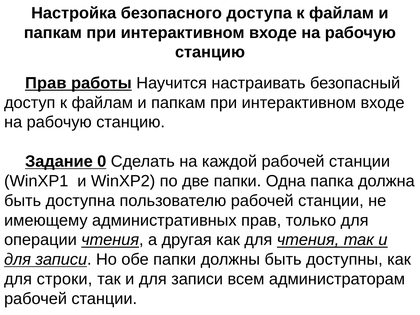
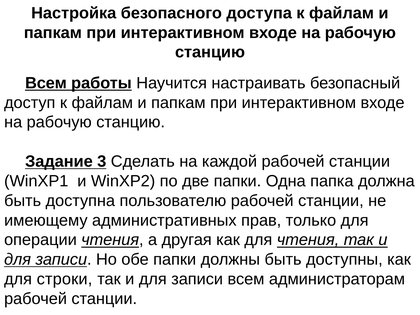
Прав: Прав -> Всем (46, 83)
0: 0 -> 3 (102, 161)
